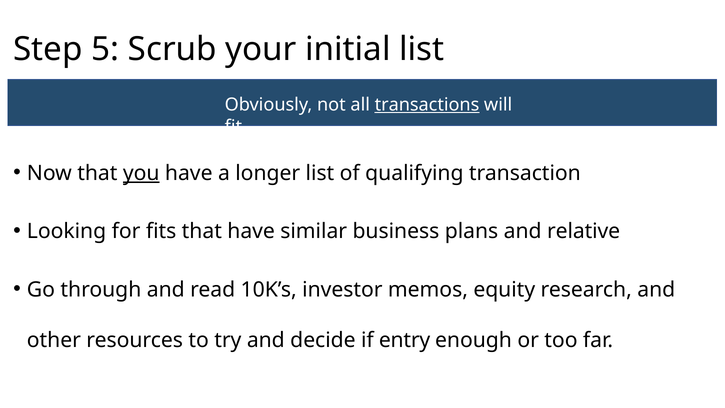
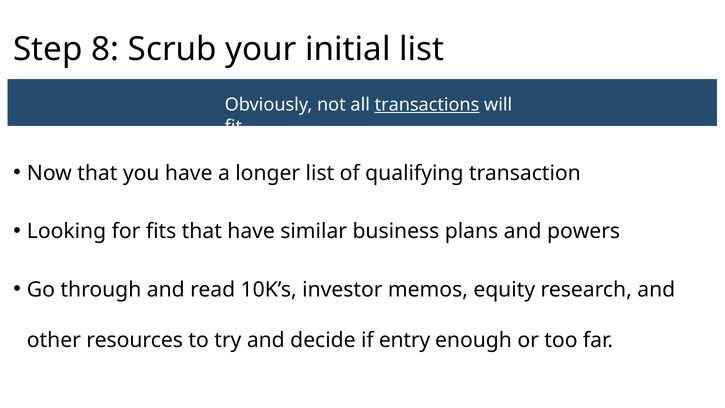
5: 5 -> 8 (105, 49)
you underline: present -> none (141, 173)
relative: relative -> powers (584, 231)
